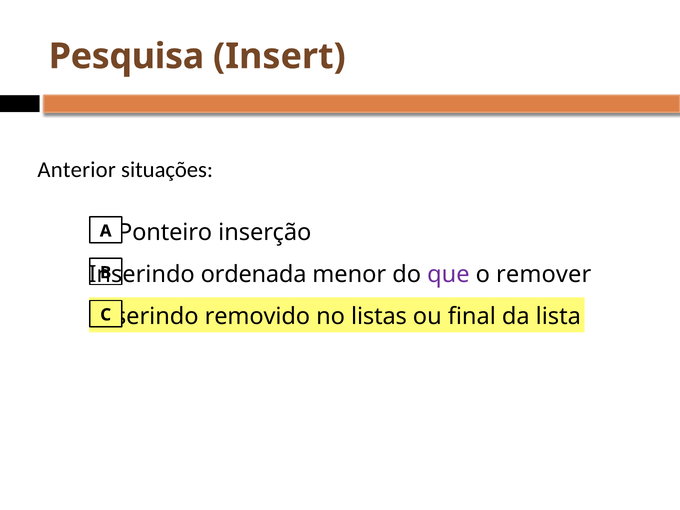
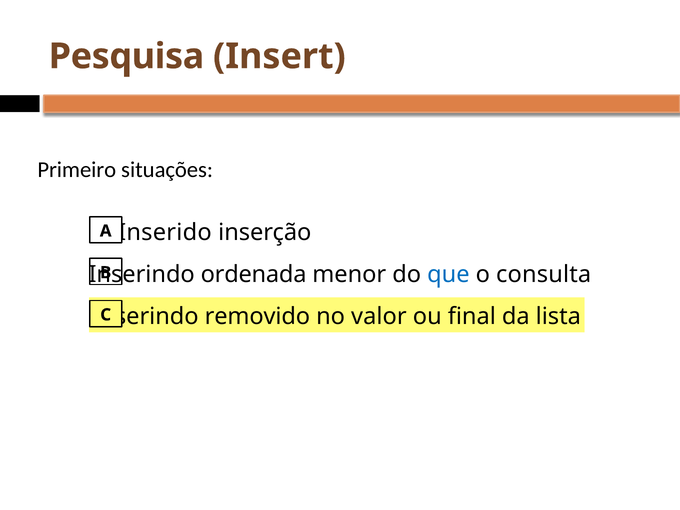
Anterior: Anterior -> Primeiro (77, 170)
Ponteiro: Ponteiro -> Inserido (165, 233)
que colour: purple -> blue (448, 274)
remover: remover -> consulta (544, 274)
listas: listas -> valor (379, 316)
